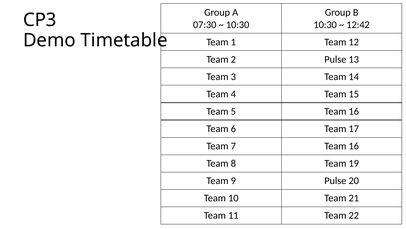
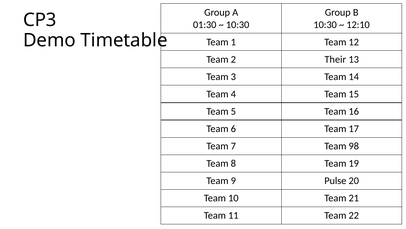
07:30: 07:30 -> 01:30 (205, 25)
12:42: 12:42 -> 12:10 (358, 25)
2 Pulse: Pulse -> Their (335, 59)
7 Team 16: 16 -> 98 (354, 146)
